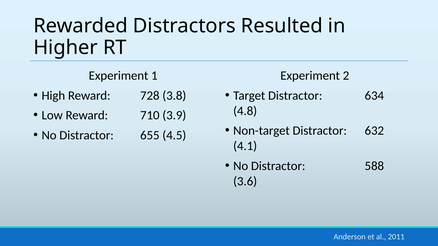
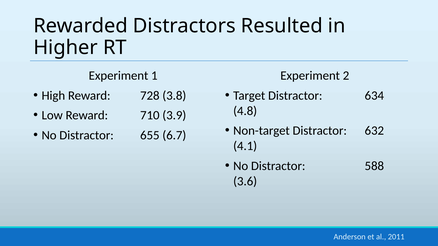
4.5: 4.5 -> 6.7 (174, 135)
